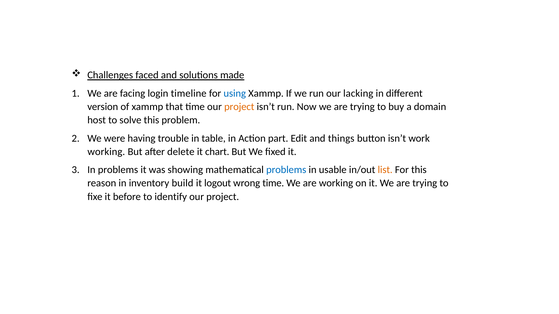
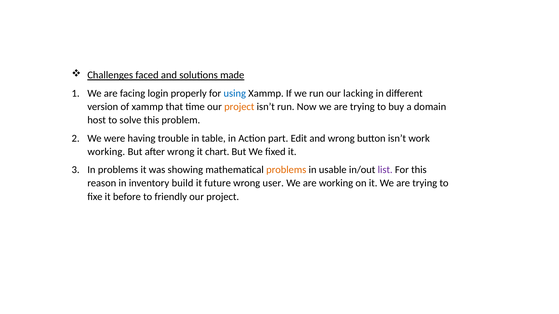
timeline: timeline -> properly (189, 93)
and things: things -> wrong (341, 138)
after delete: delete -> wrong (181, 152)
problems colour: blue -> orange (286, 170)
list colour: orange -> purple (385, 170)
logout: logout -> future (218, 183)
wrong time: time -> user (273, 183)
identify: identify -> friendly (171, 197)
